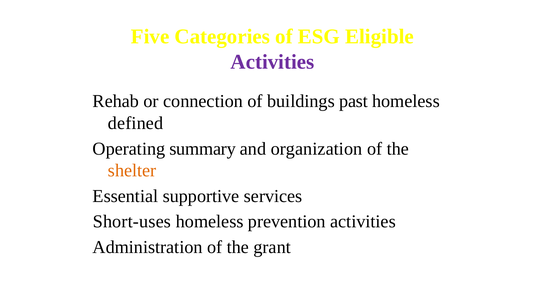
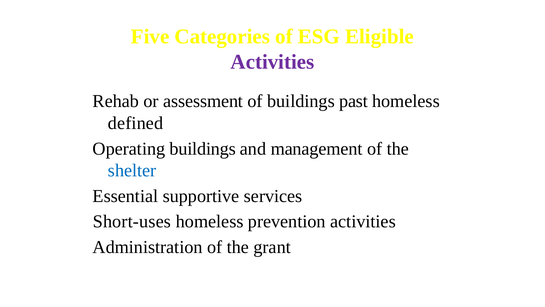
connection: connection -> assessment (203, 101)
Operating summary: summary -> buildings (203, 148)
organization: organization -> management (317, 148)
shelter colour: orange -> blue (132, 170)
